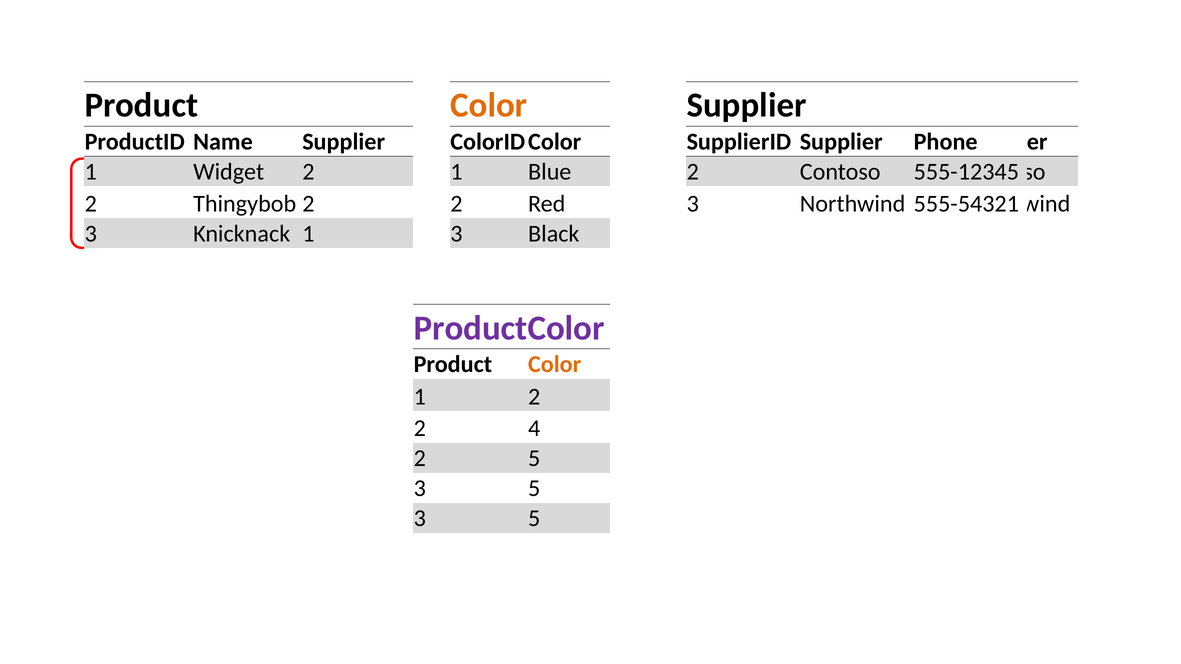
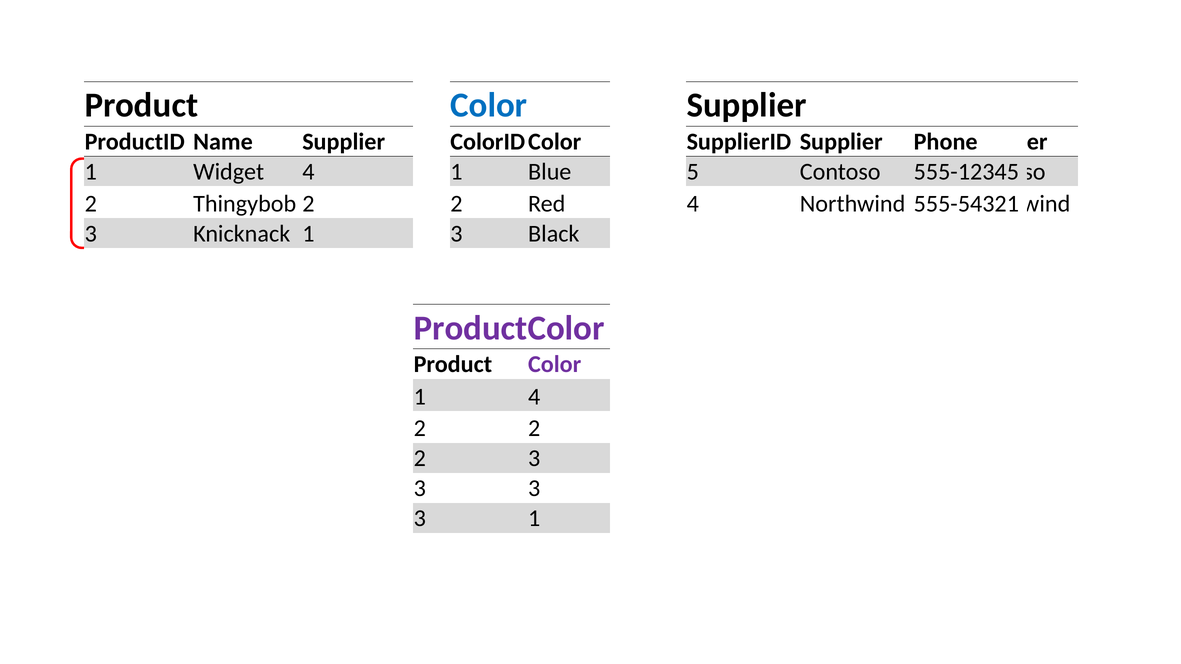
Color colour: orange -> blue (489, 105)
2: 2 -> 4 (308, 172)
2: 2 -> 5 (693, 172)
3: 3 -> 4 (693, 204)
Color colour: orange -> purple (555, 365)
2: 2 -> 4 (534, 397)
4: 4 -> 2 (534, 428)
5: 5 -> 3 (534, 458)
5: 5 -> 3 (534, 488)
5: 5 -> 1 (534, 519)
